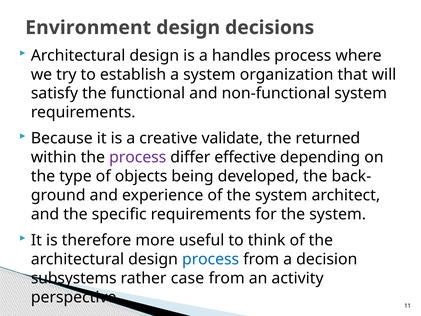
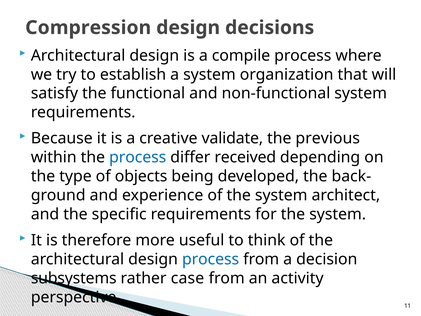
Environment: Environment -> Compression (88, 28)
handles: handles -> compile (241, 55)
returned: returned -> previous (328, 138)
process colour: purple -> blue (138, 157)
effective: effective -> received (245, 157)
